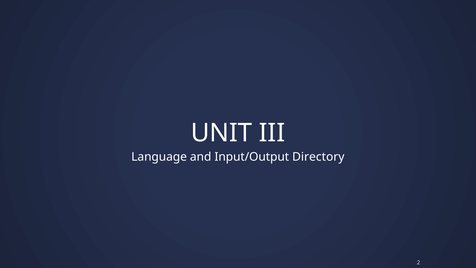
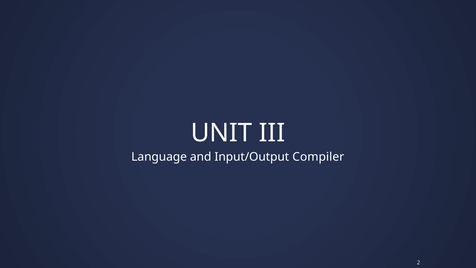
Directory: Directory -> Compiler (318, 157)
